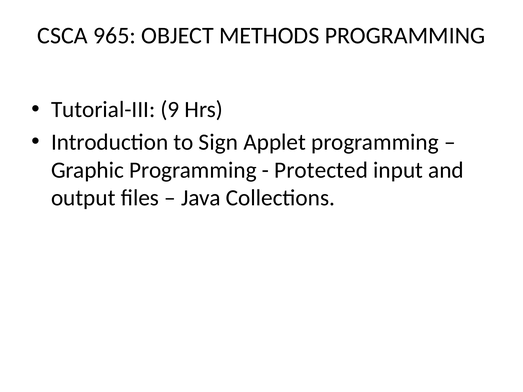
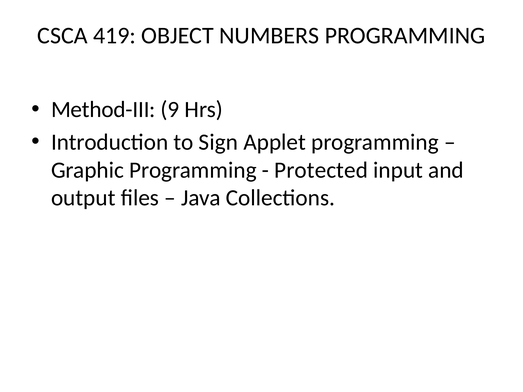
965: 965 -> 419 (114, 36)
METHODS: METHODS -> NUMBERS (269, 36)
Tutorial-III: Tutorial-III -> Method-III (103, 110)
